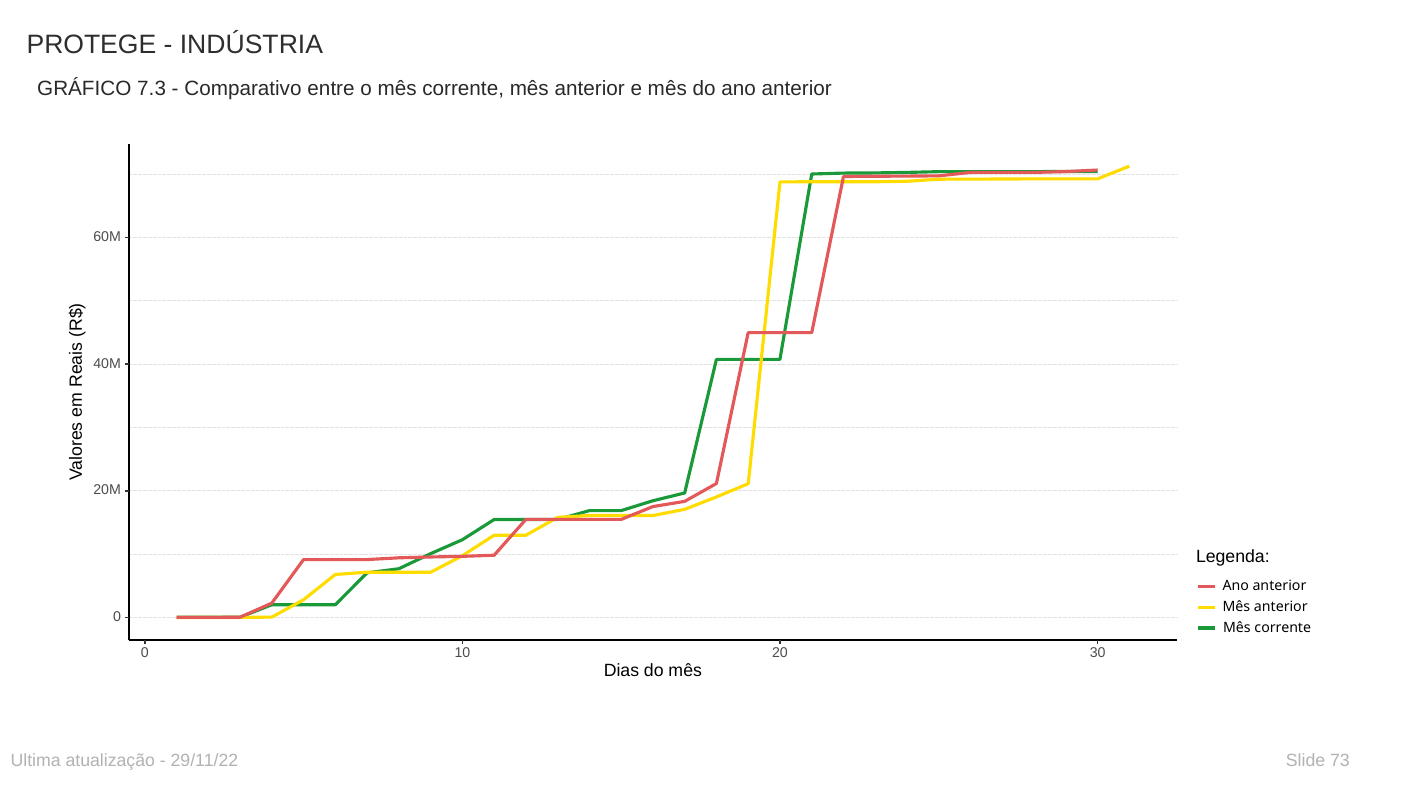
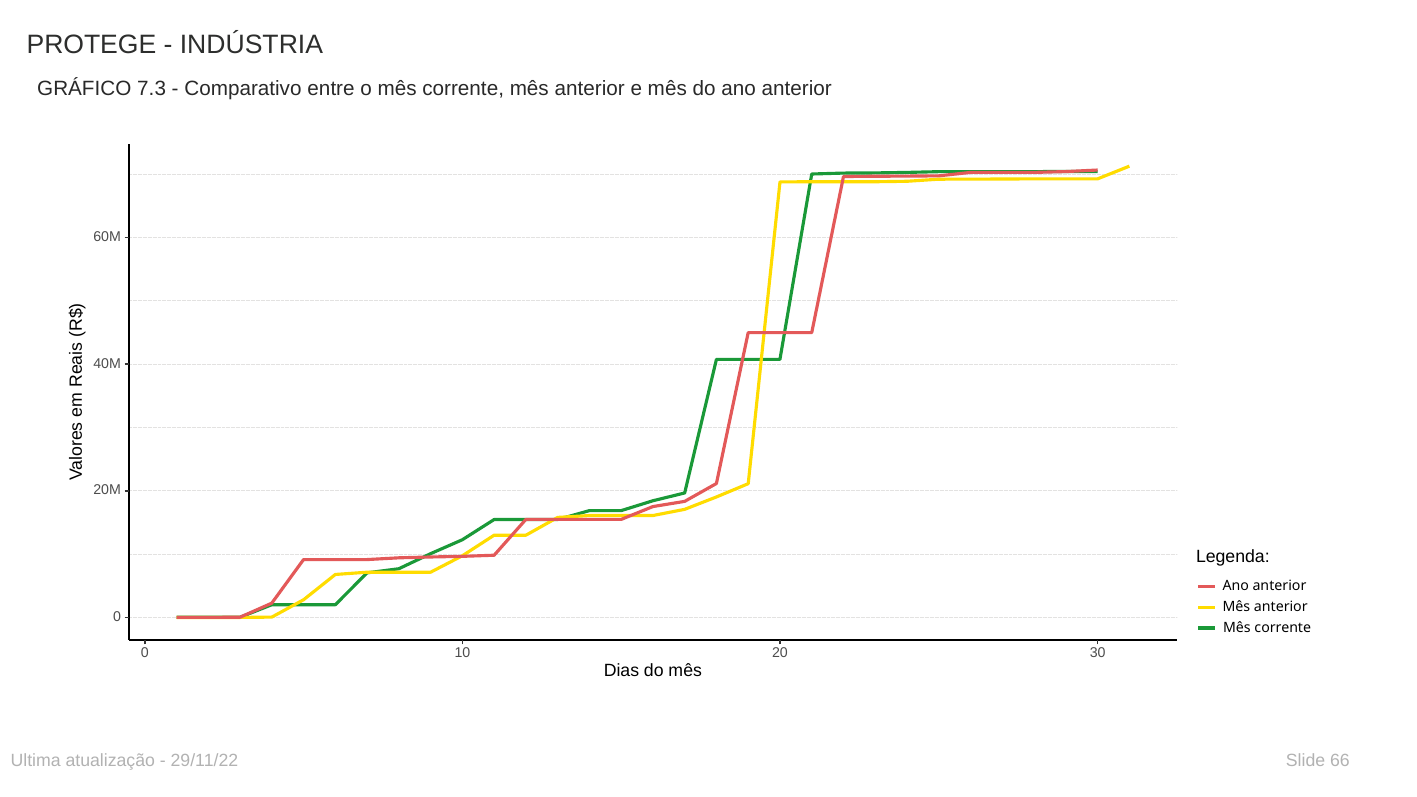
73: 73 -> 66 (1340, 761)
